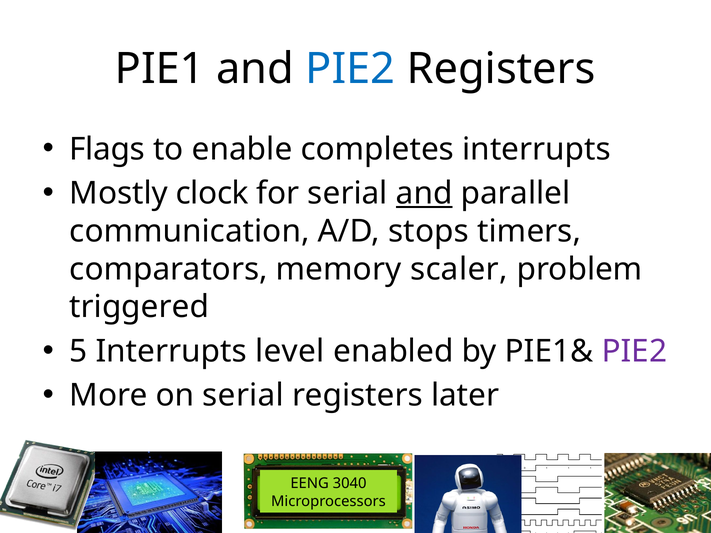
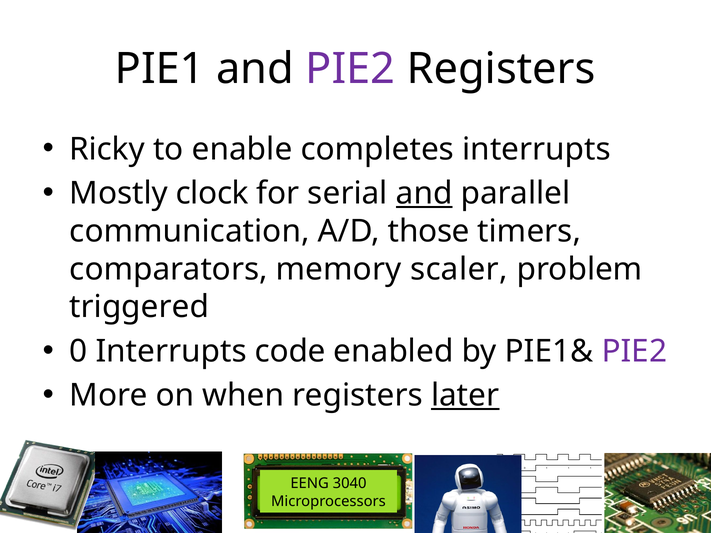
PIE2 colour: blue -> purple (350, 69)
Flags: Flags -> Ricky (107, 149)
stops: stops -> those (429, 231)
5: 5 -> 0 (78, 351)
level: level -> code (290, 351)
on serial: serial -> when (243, 396)
later underline: none -> present (465, 396)
